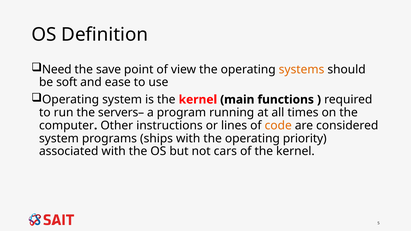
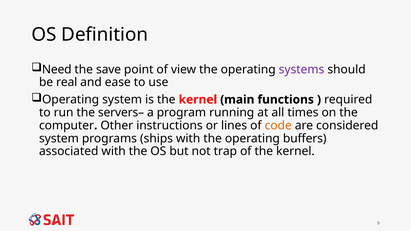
systems colour: orange -> purple (302, 69)
soft: soft -> real (67, 82)
priority: priority -> buffers (305, 139)
cars: cars -> trap (225, 151)
